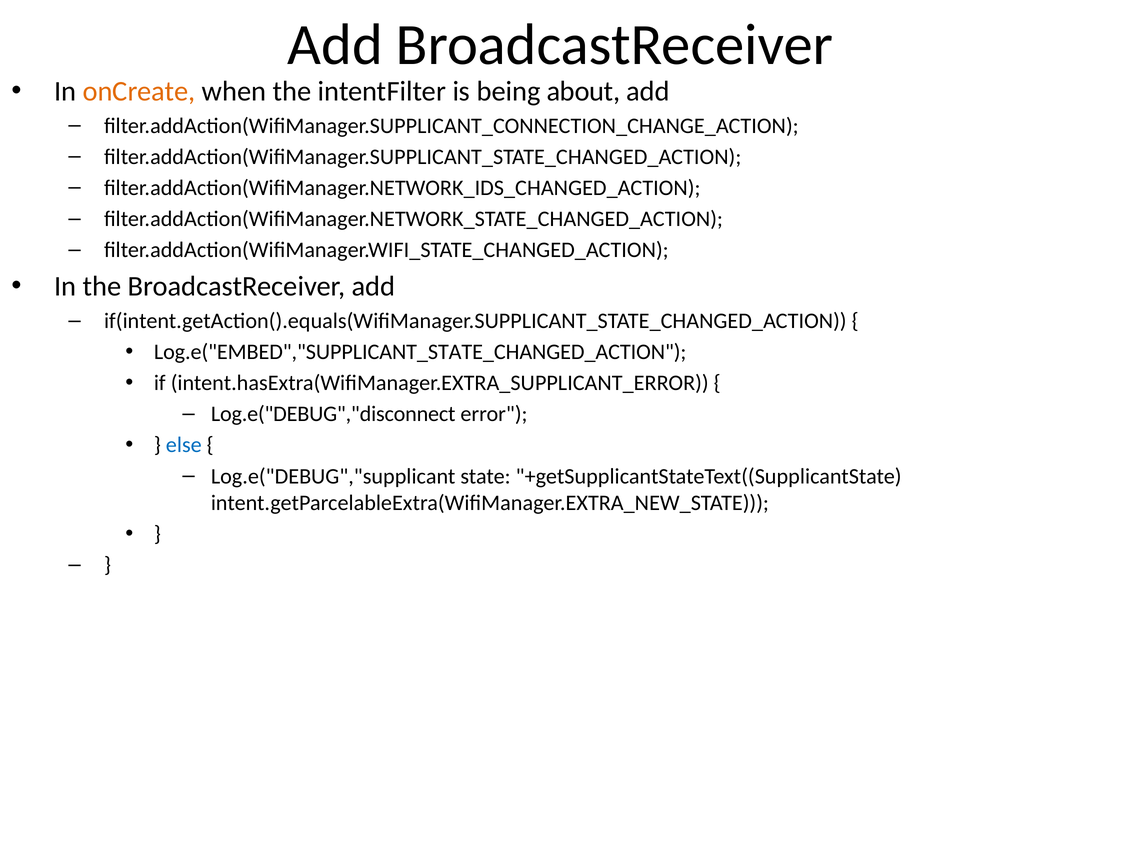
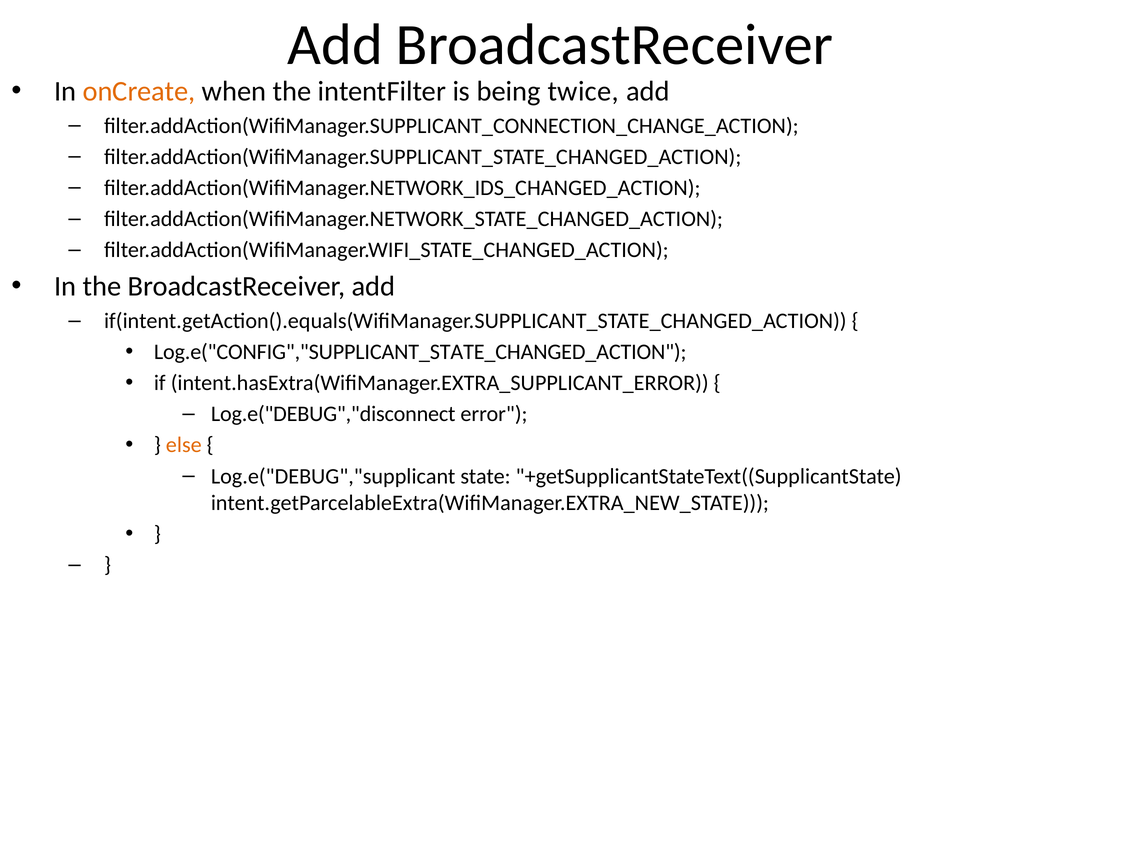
about: about -> twice (583, 91)
Log.e("EMBED","SUPPLICANT_STATE_CHANGED_ACTION: Log.e("EMBED","SUPPLICANT_STATE_CHANGED_ACTION -> Log.e("CONFIG","SUPPLICANT_STATE_CHANGED_ACTION (420, 352)
else colour: blue -> orange (184, 445)
